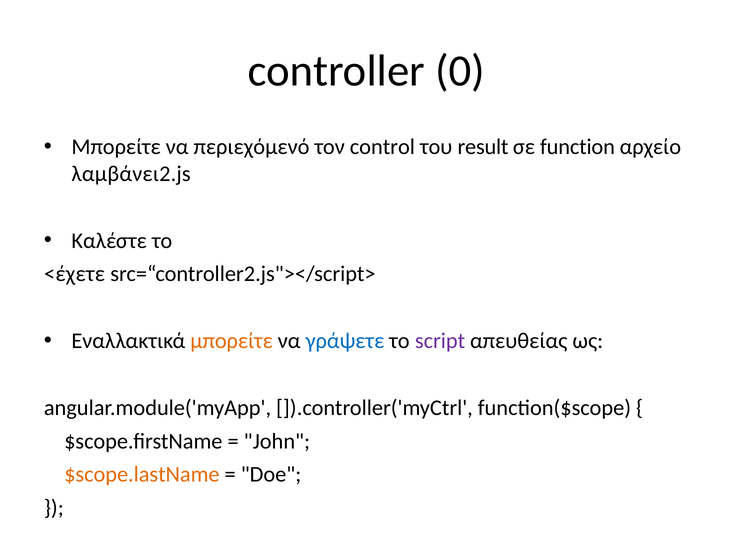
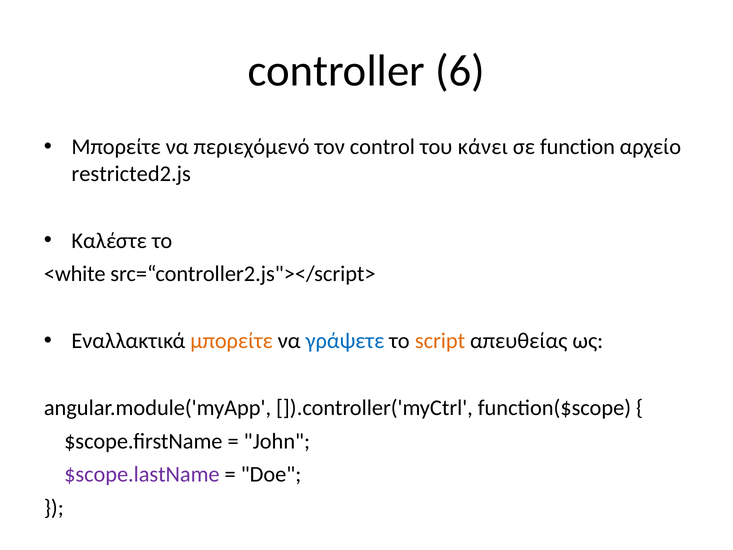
0: 0 -> 6 (460, 71)
result: result -> κάνει (483, 147)
λαμβάνει2.js: λαμβάνει2.js -> restricted2.js (131, 174)
<έχετε: <έχετε -> <white (75, 274)
script colour: purple -> orange (440, 341)
$scope.lastName colour: orange -> purple (142, 474)
